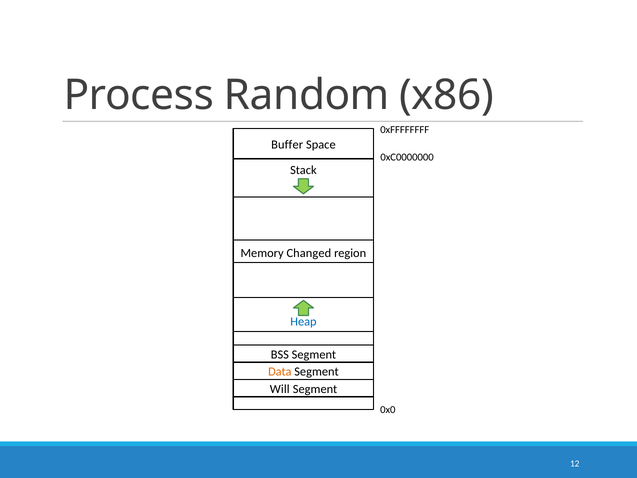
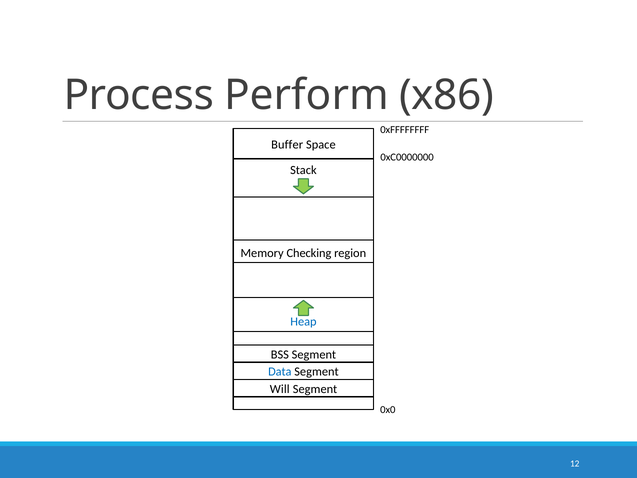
Random: Random -> Perform (307, 95)
Changed: Changed -> Checking (309, 253)
Data colour: orange -> blue (280, 372)
